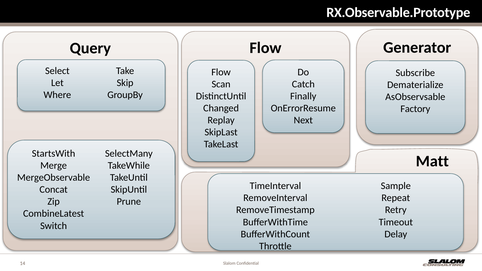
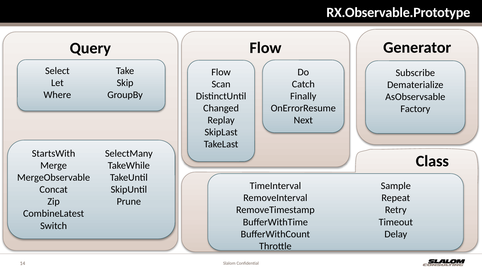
Matt: Matt -> Class (432, 161)
